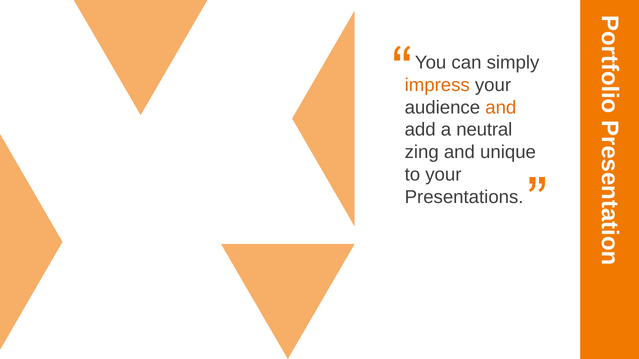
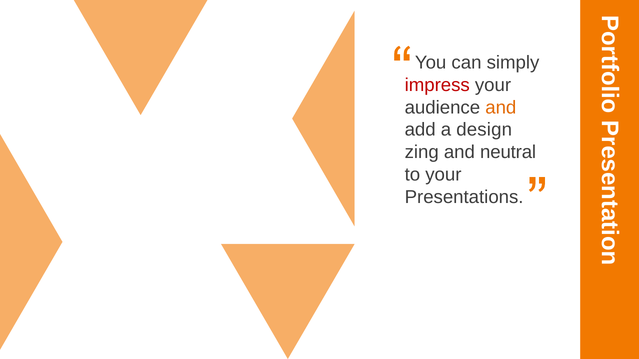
impress colour: orange -> red (437, 85)
neutral: neutral -> design (484, 130)
unique: unique -> neutral (508, 152)
